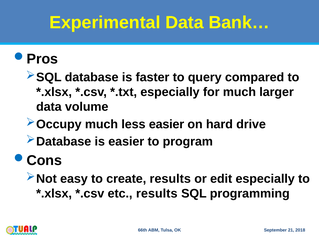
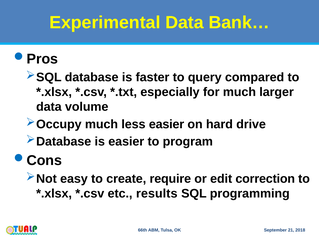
create results: results -> require (170, 179)
edit especially: especially -> correction (265, 179)
